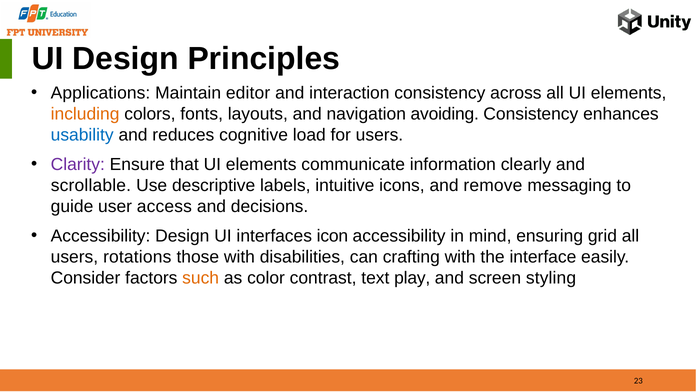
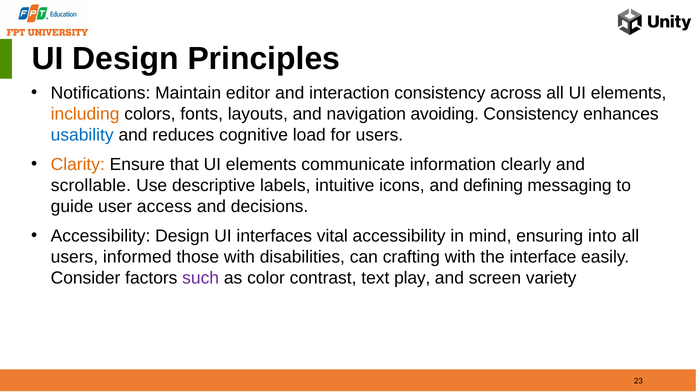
Applications: Applications -> Notifications (101, 93)
Clarity colour: purple -> orange (78, 165)
remove: remove -> defining (493, 185)
icon: icon -> vital (332, 236)
grid: grid -> into (602, 236)
rotations: rotations -> informed (137, 257)
such colour: orange -> purple (201, 278)
styling: styling -> variety (551, 278)
